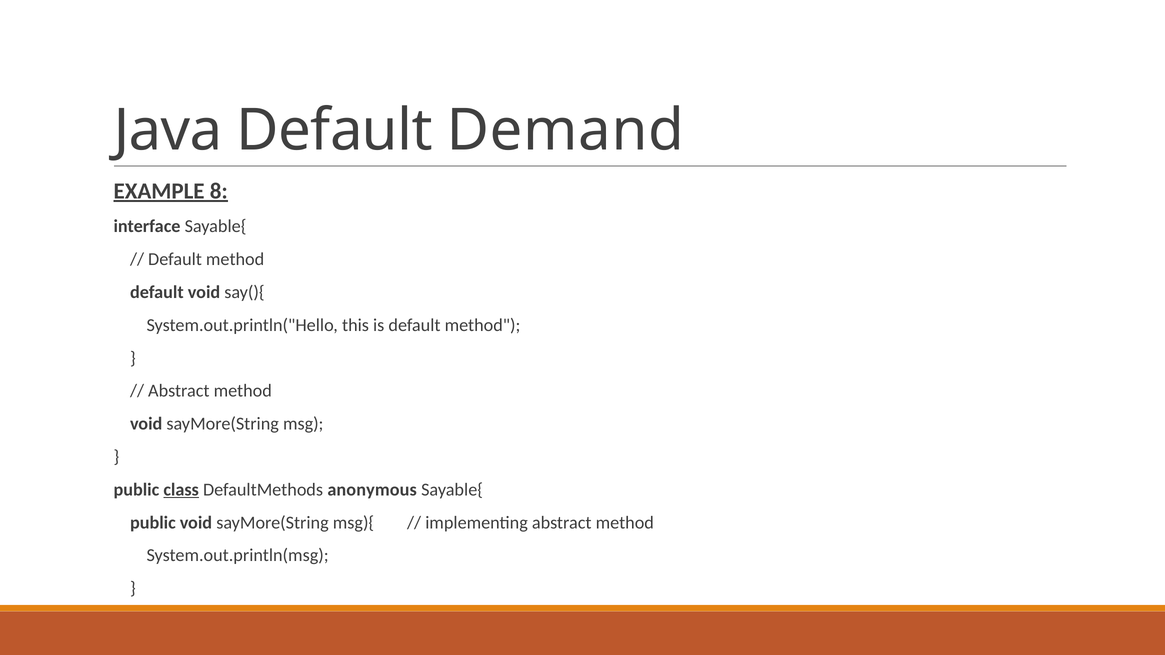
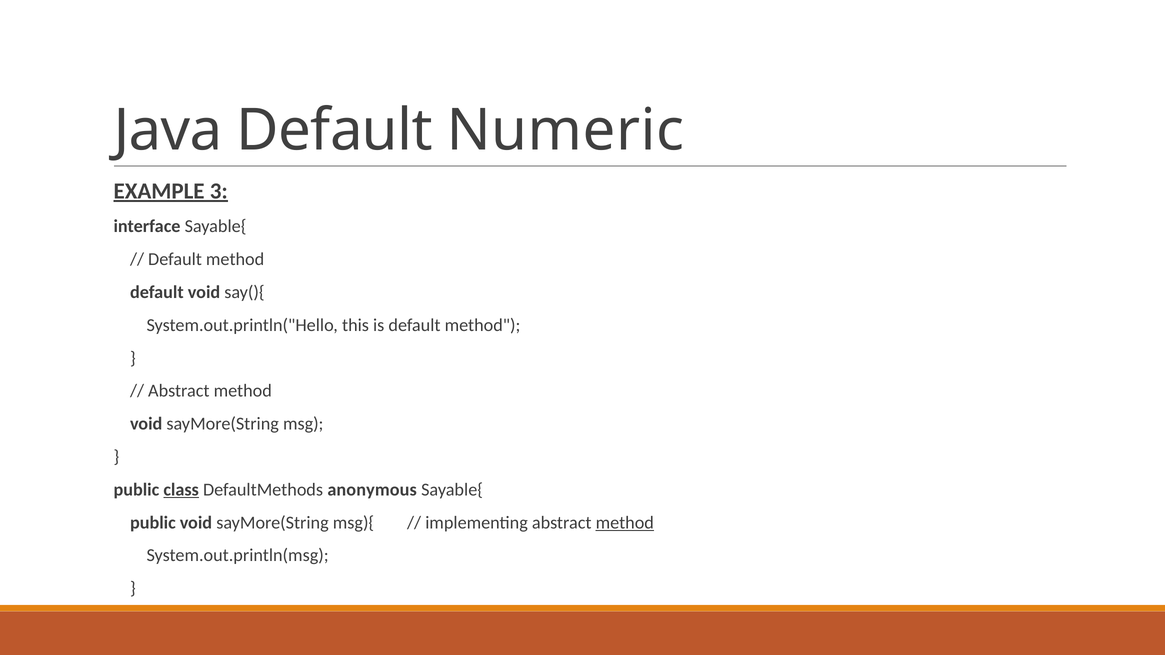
Demand: Demand -> Numeric (565, 131)
8: 8 -> 3 (219, 191)
method underline: none -> present (625, 523)
